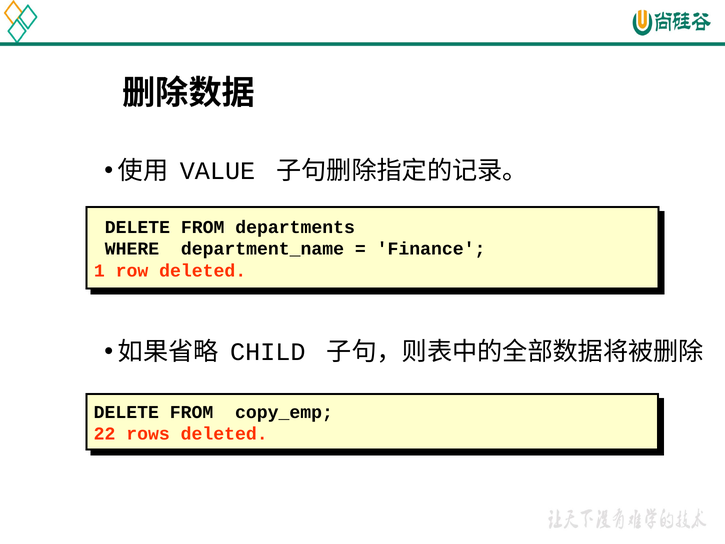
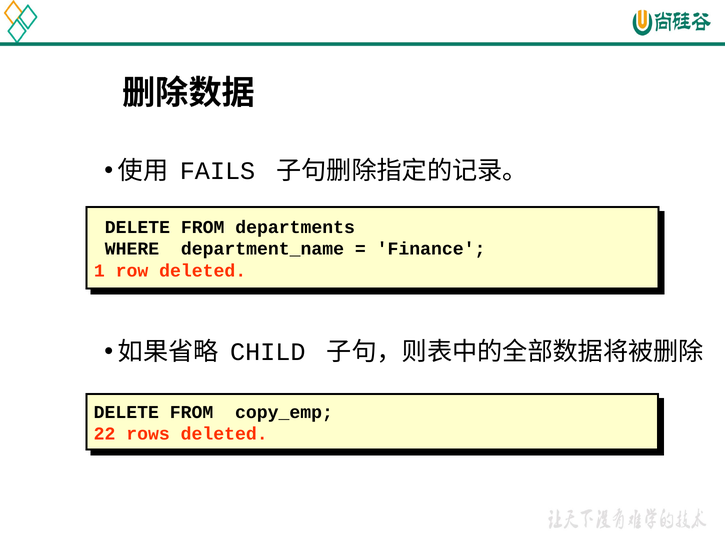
VALUE: VALUE -> FAILS (218, 171)
